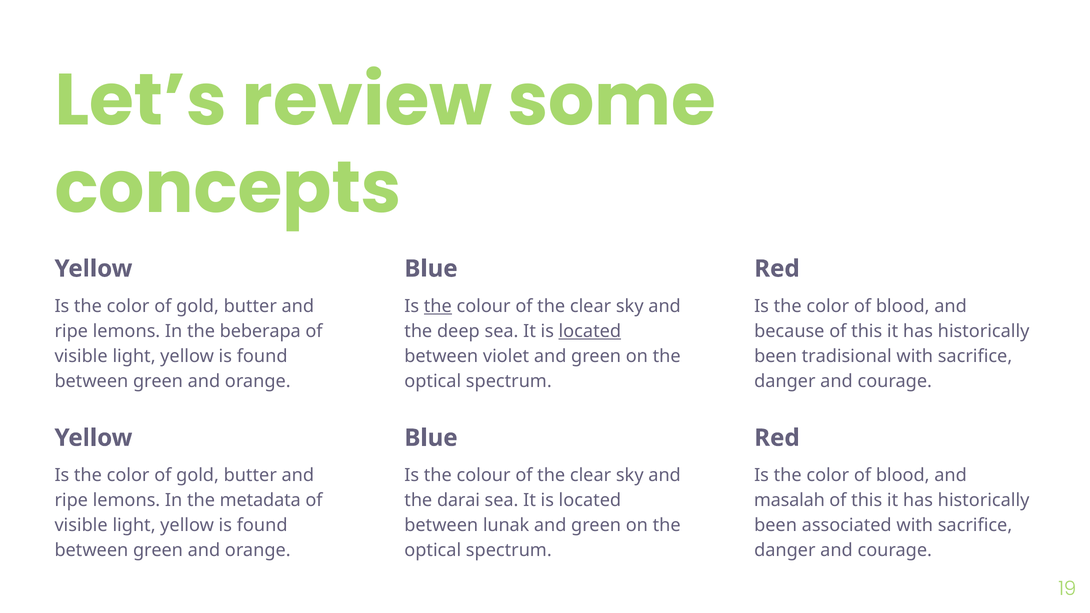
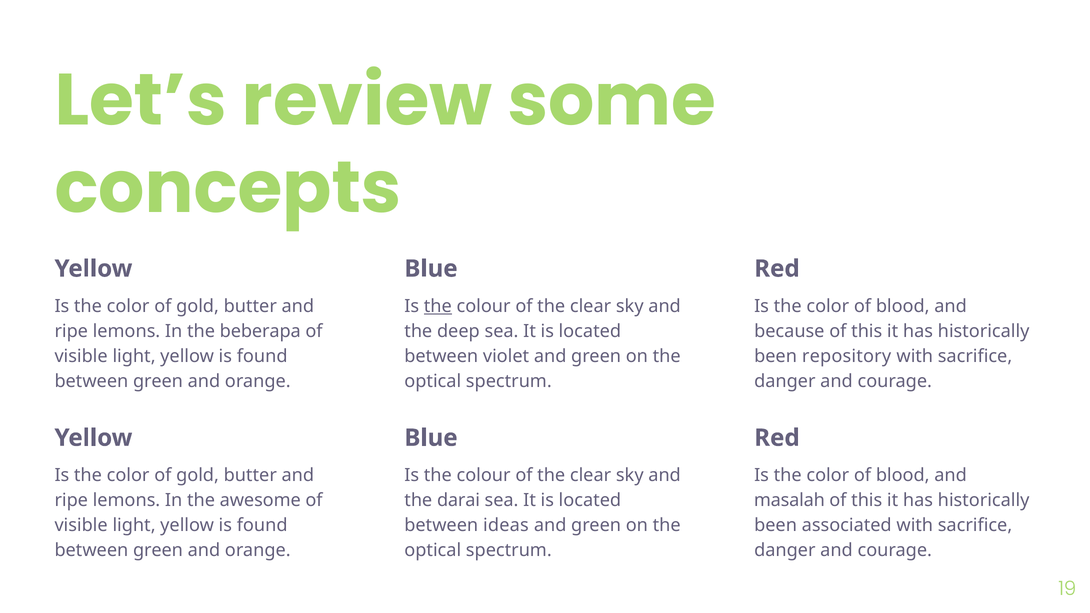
located underline: present -> none (590, 331)
tradisional: tradisional -> repository (847, 356)
metadata: metadata -> awesome (260, 500)
lunak: lunak -> ideas (506, 525)
